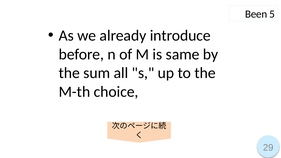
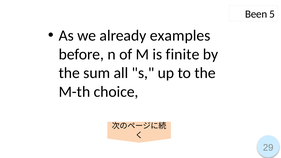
introduce: introduce -> examples (180, 36)
same: same -> finite (183, 54)
